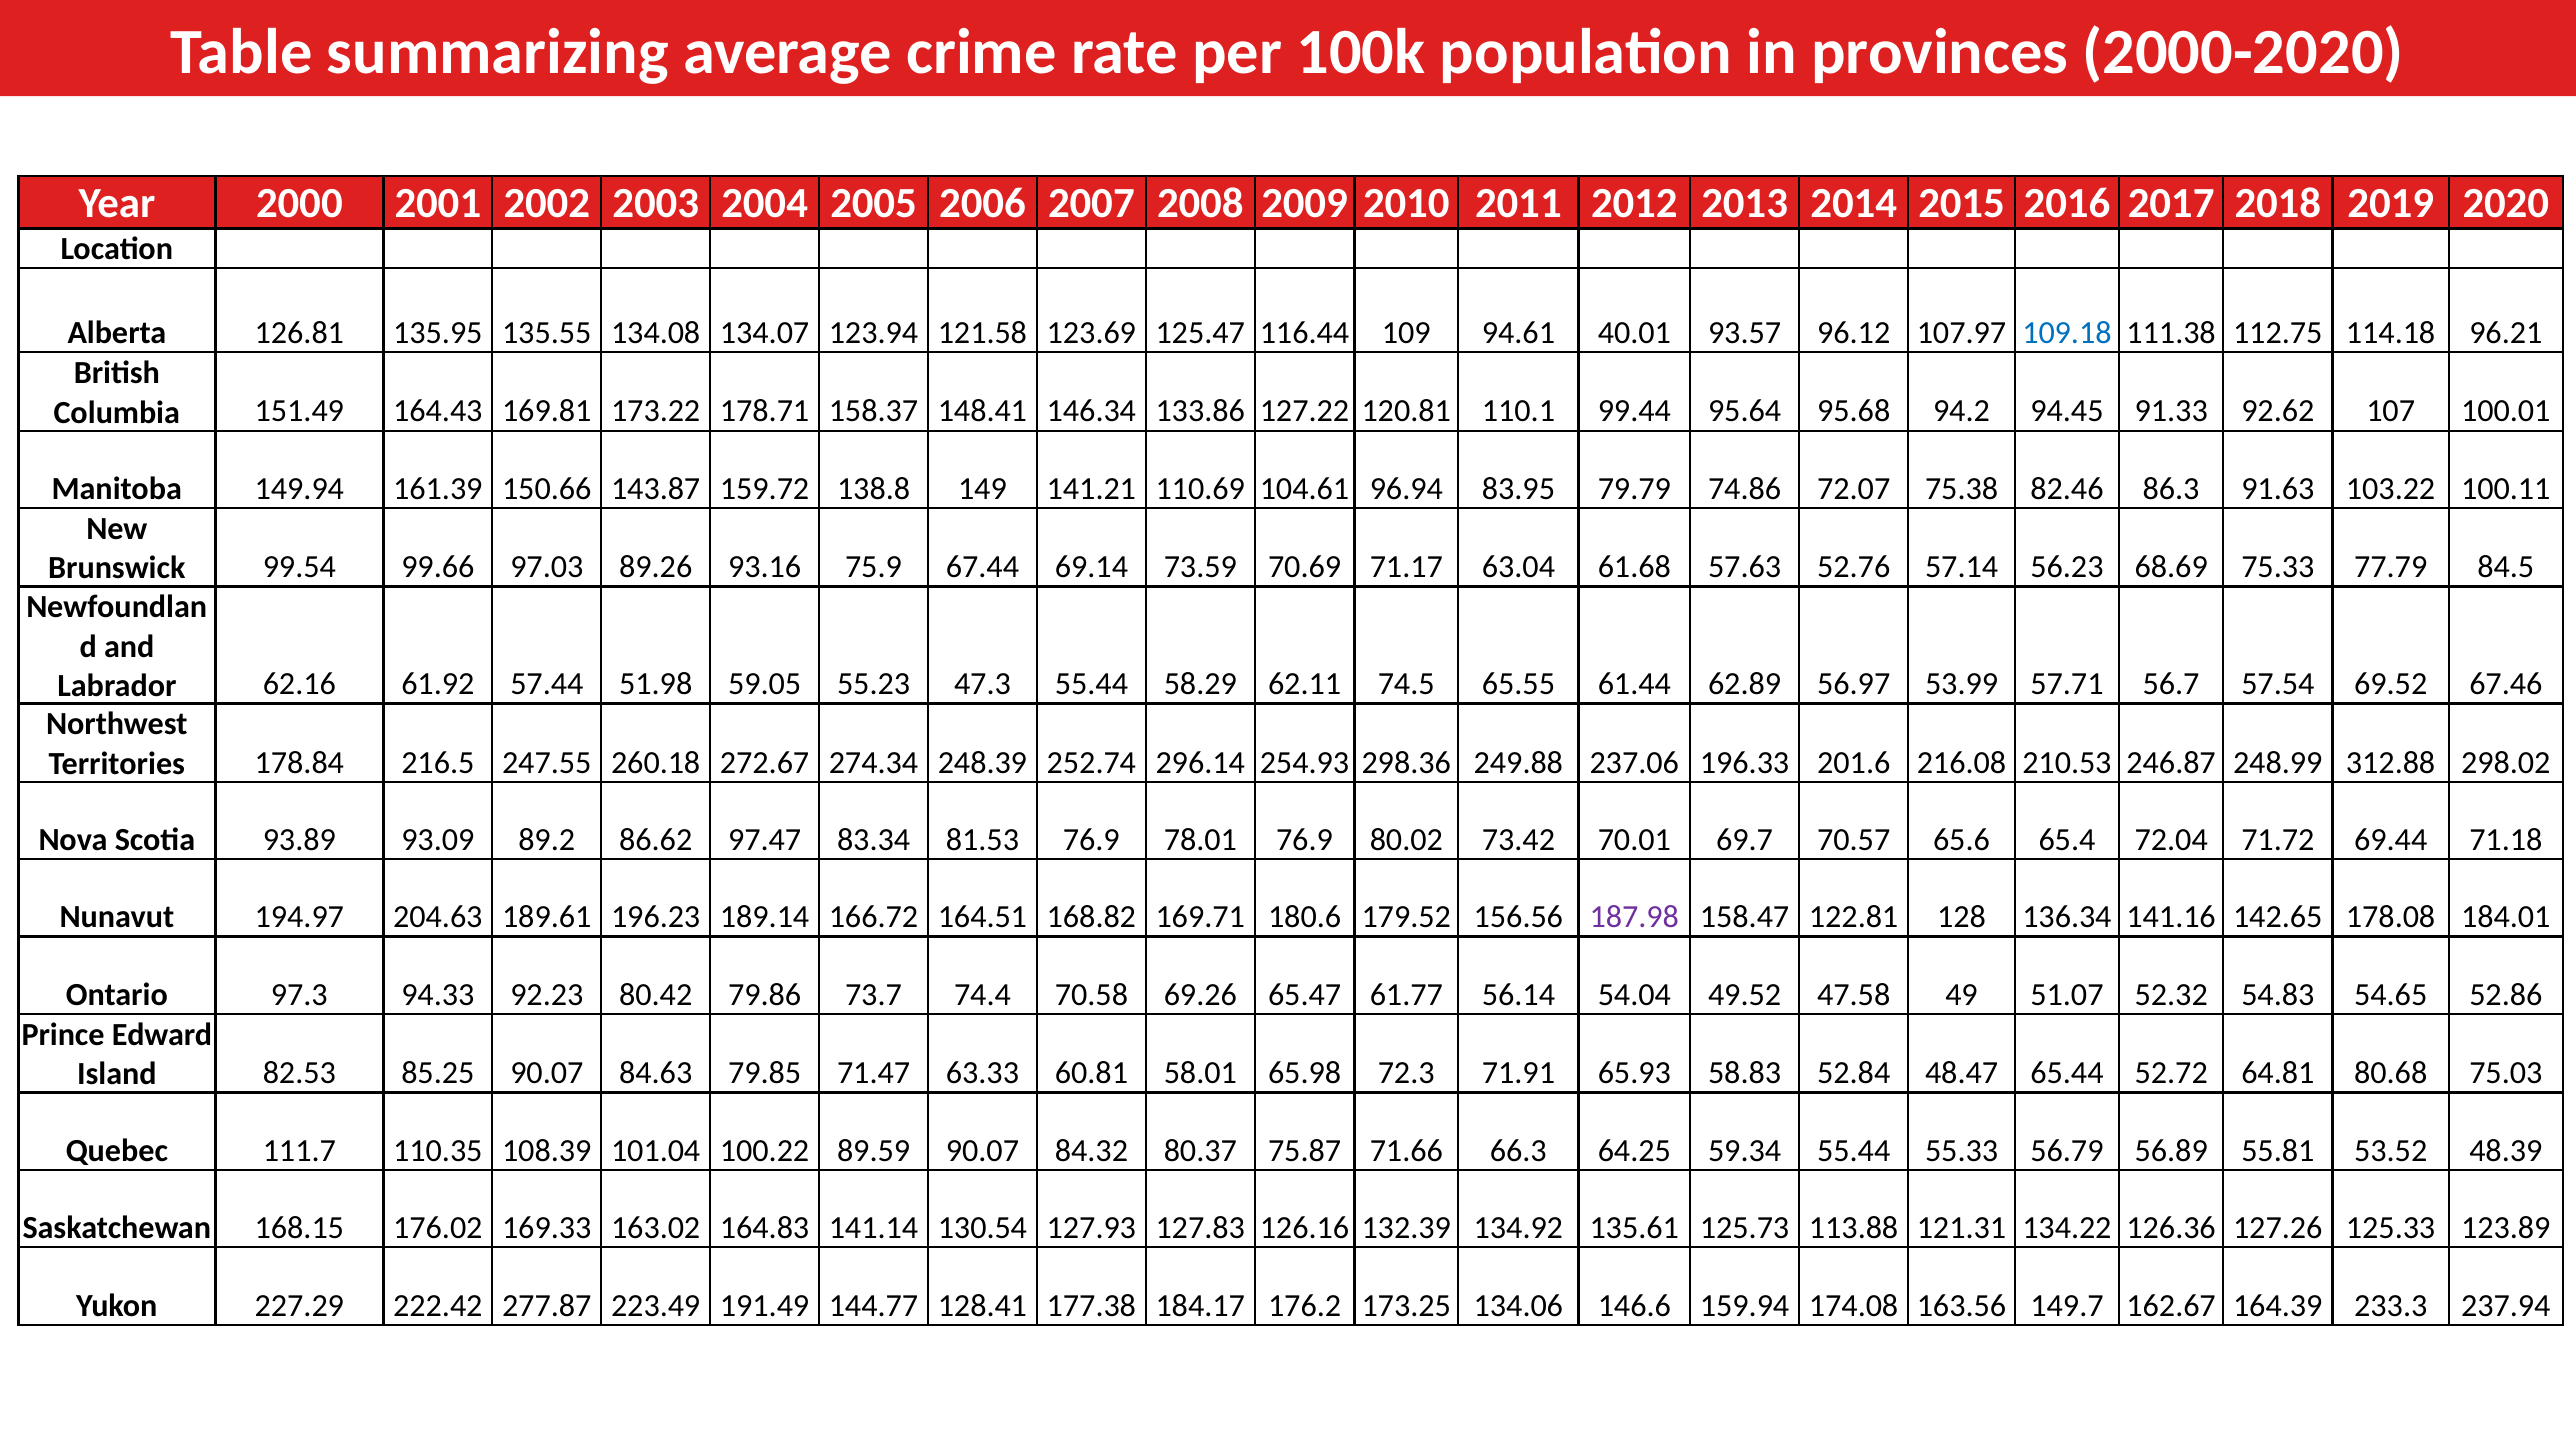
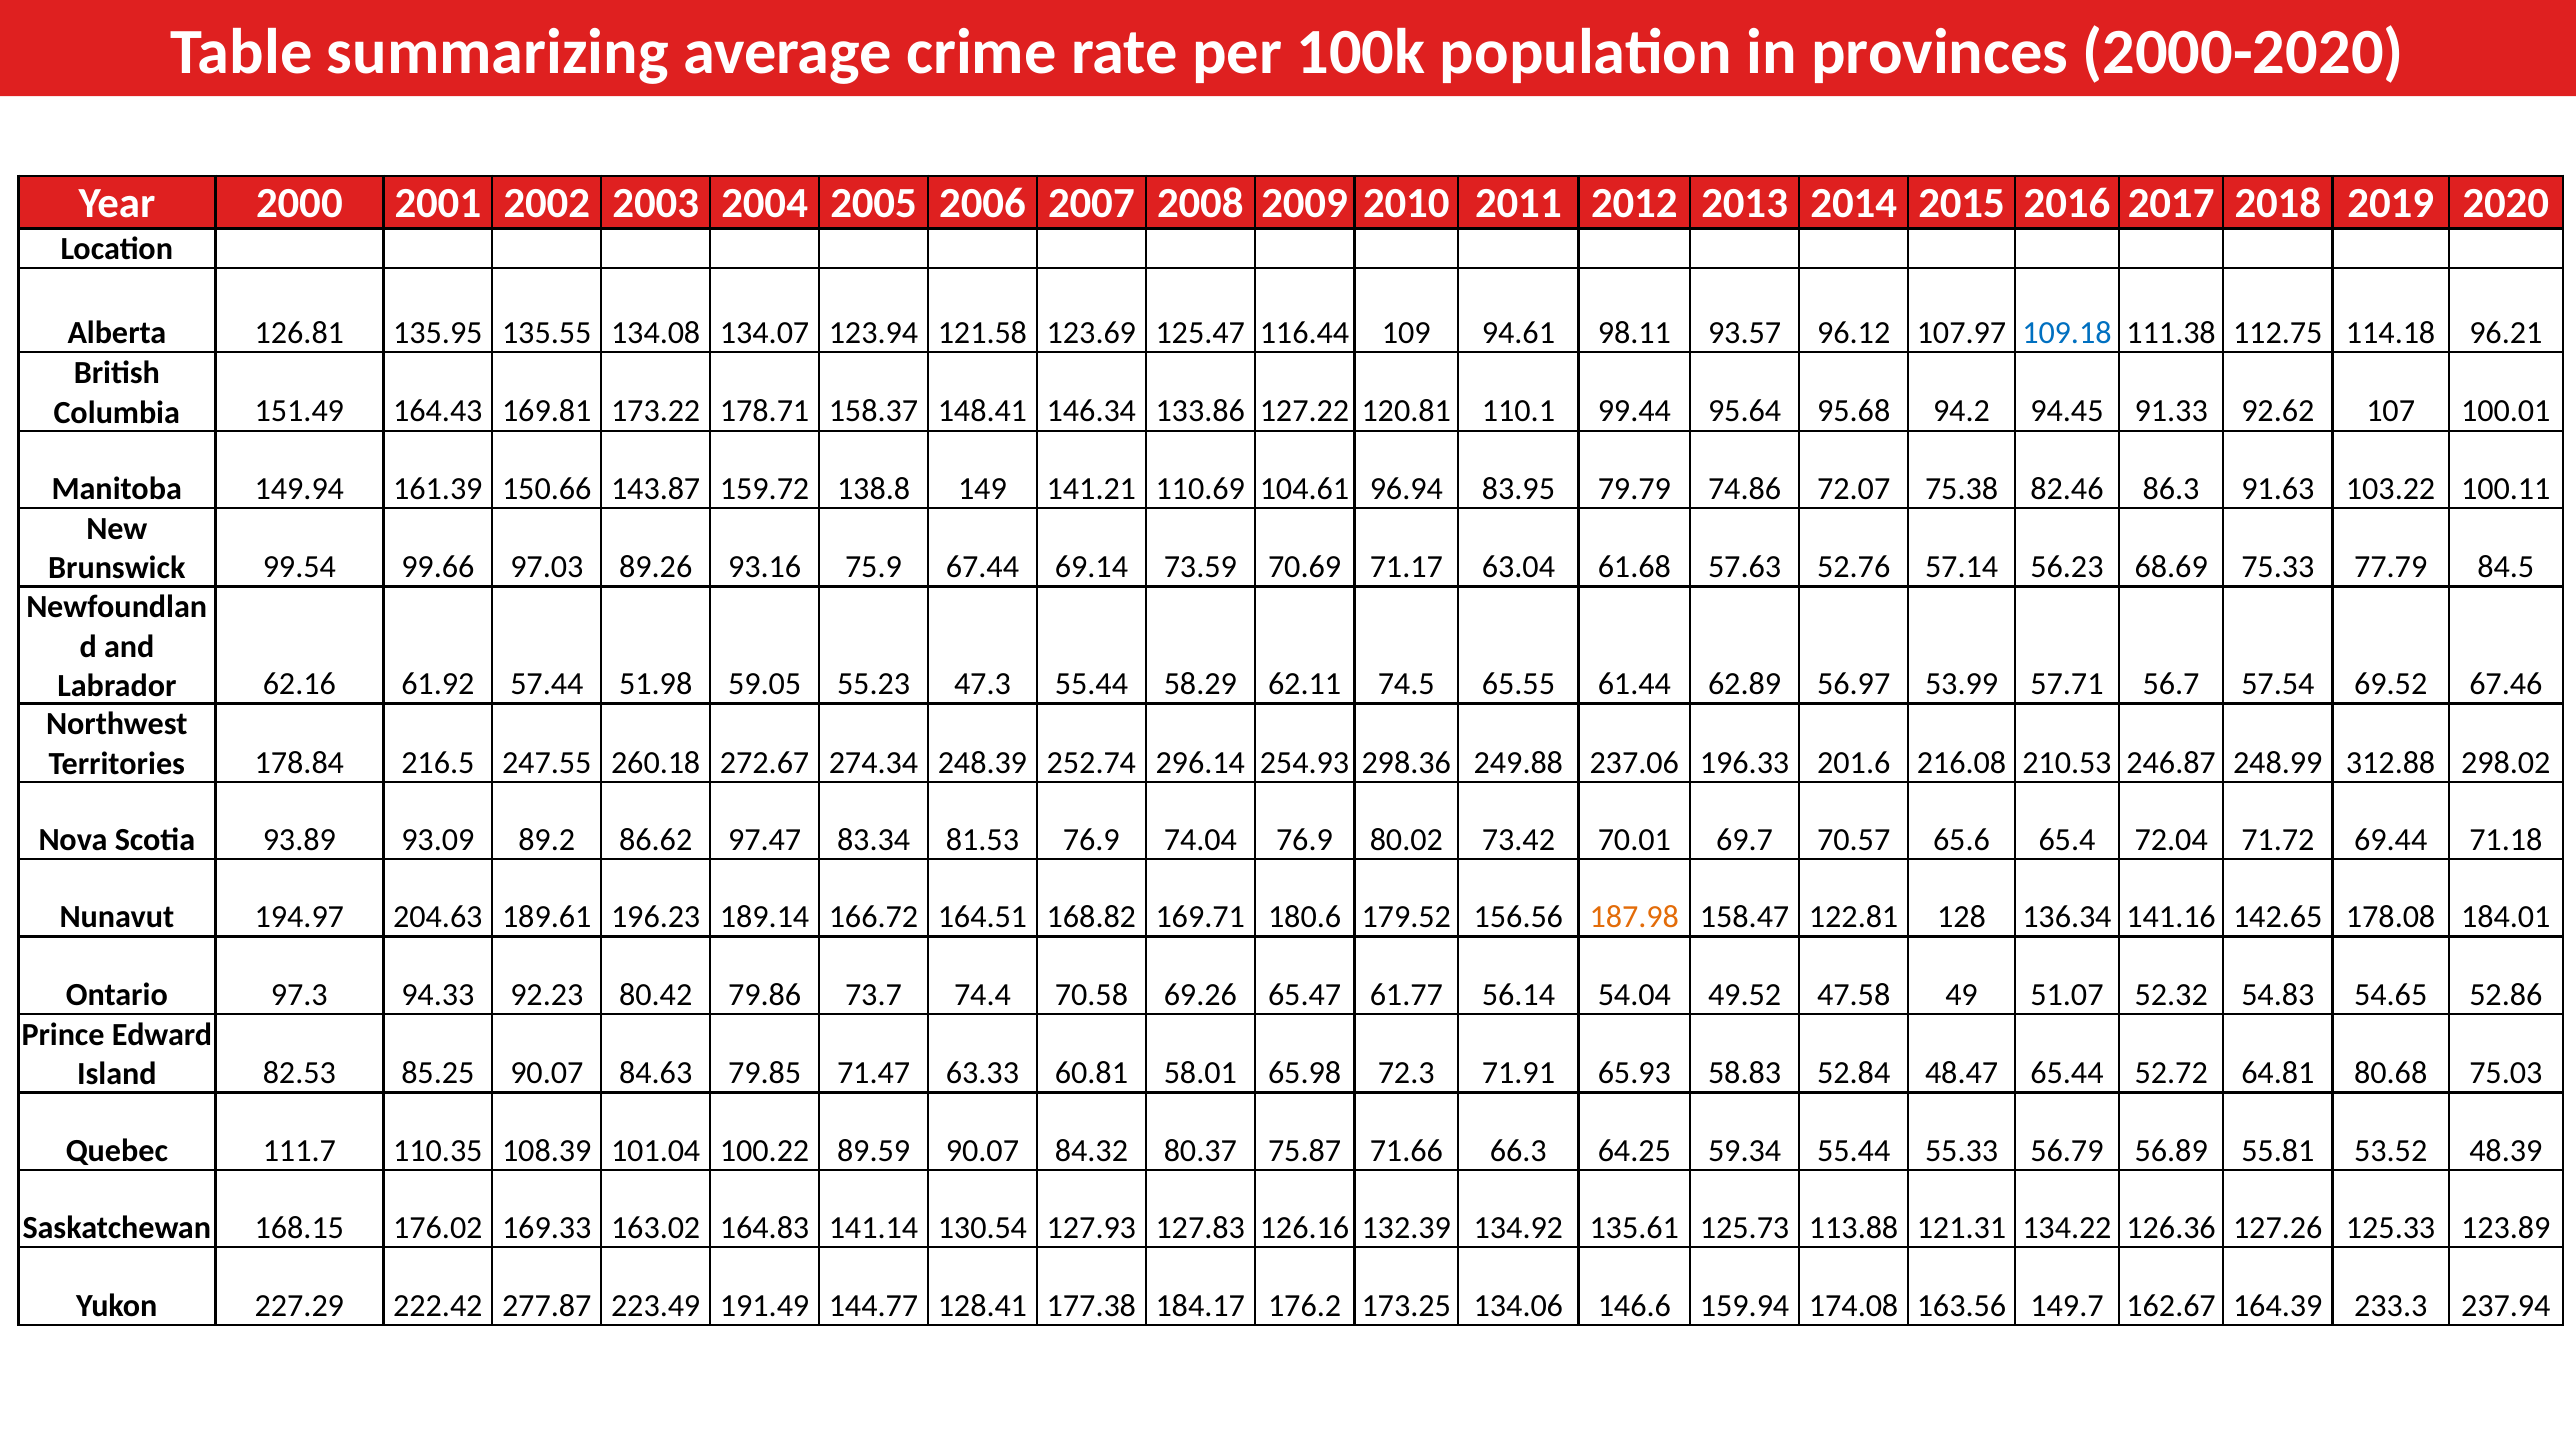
40.01: 40.01 -> 98.11 (1634, 333)
78.01: 78.01 -> 74.04 (1200, 840)
187.98 colour: purple -> orange (1634, 917)
